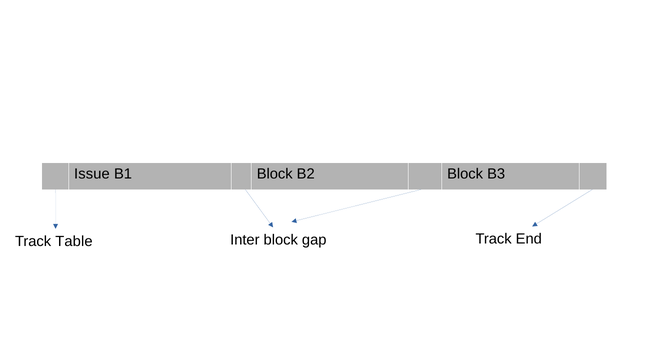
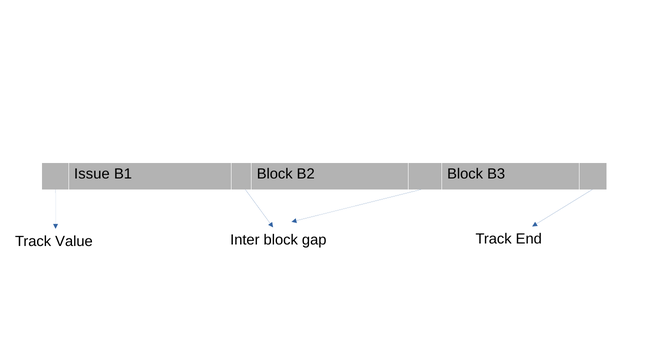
Table: Table -> Value (74, 242)
